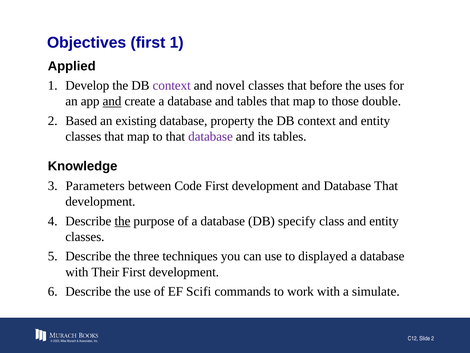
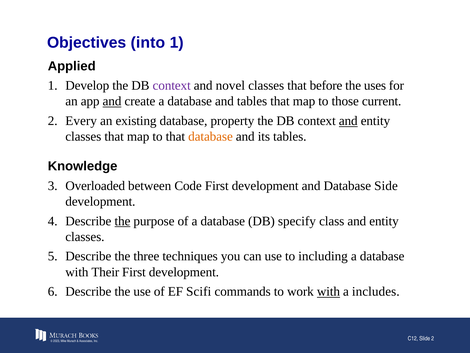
Objectives first: first -> into (148, 43)
double: double -> current (382, 101)
Based: Based -> Every (81, 121)
and underline: none -> present (348, 121)
database colour: purple -> orange (211, 136)
Parameters: Parameters -> Overloaded (95, 185)
Database That: That -> Side (386, 185)
displayed: displayed -> including (323, 256)
with underline: none -> present (328, 291)
simulate: simulate -> includes (376, 291)
